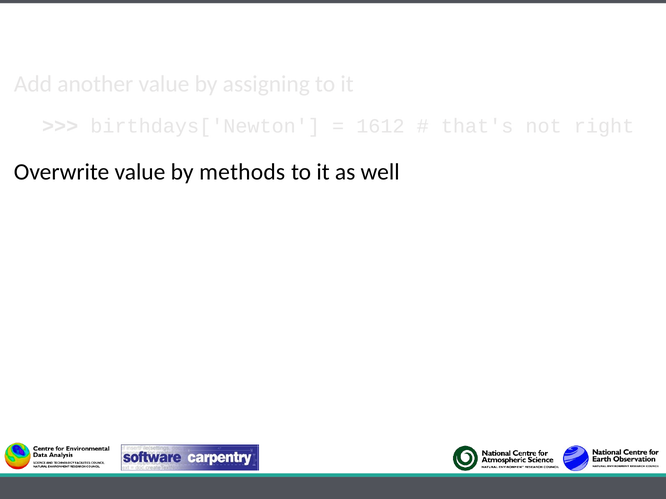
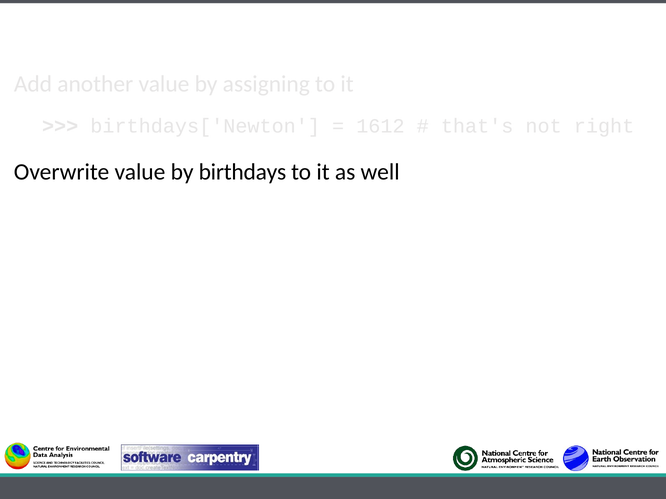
methods: methods -> birthdays (242, 172)
